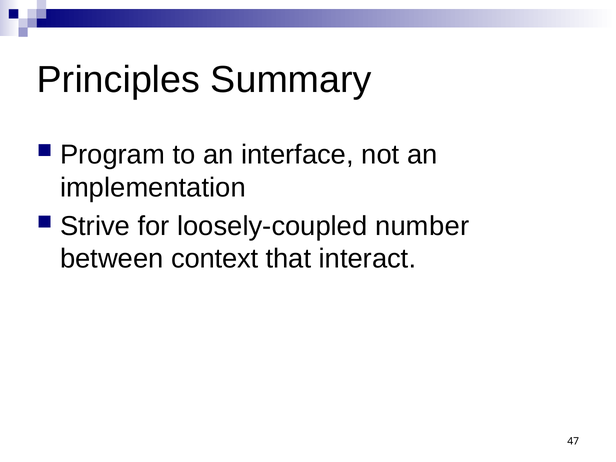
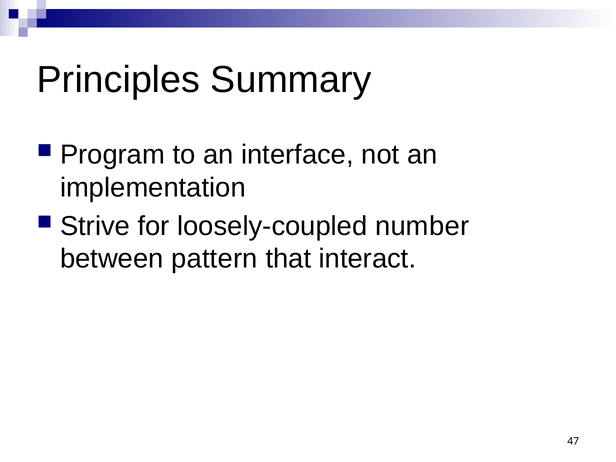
context: context -> pattern (214, 259)
